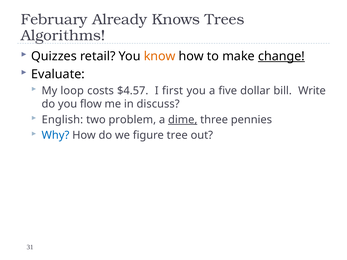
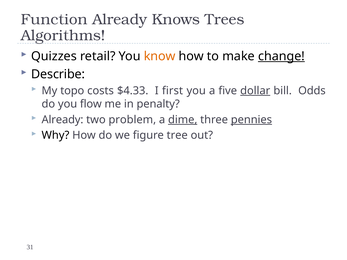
February: February -> Function (54, 19)
Evaluate: Evaluate -> Describe (58, 74)
loop: loop -> topo (72, 91)
$4.57: $4.57 -> $4.33 (133, 91)
dollar underline: none -> present (255, 91)
Write: Write -> Odds (312, 91)
discuss: discuss -> penalty (158, 104)
English: English -> Already (62, 120)
pennies underline: none -> present (251, 120)
Why colour: blue -> black (55, 135)
